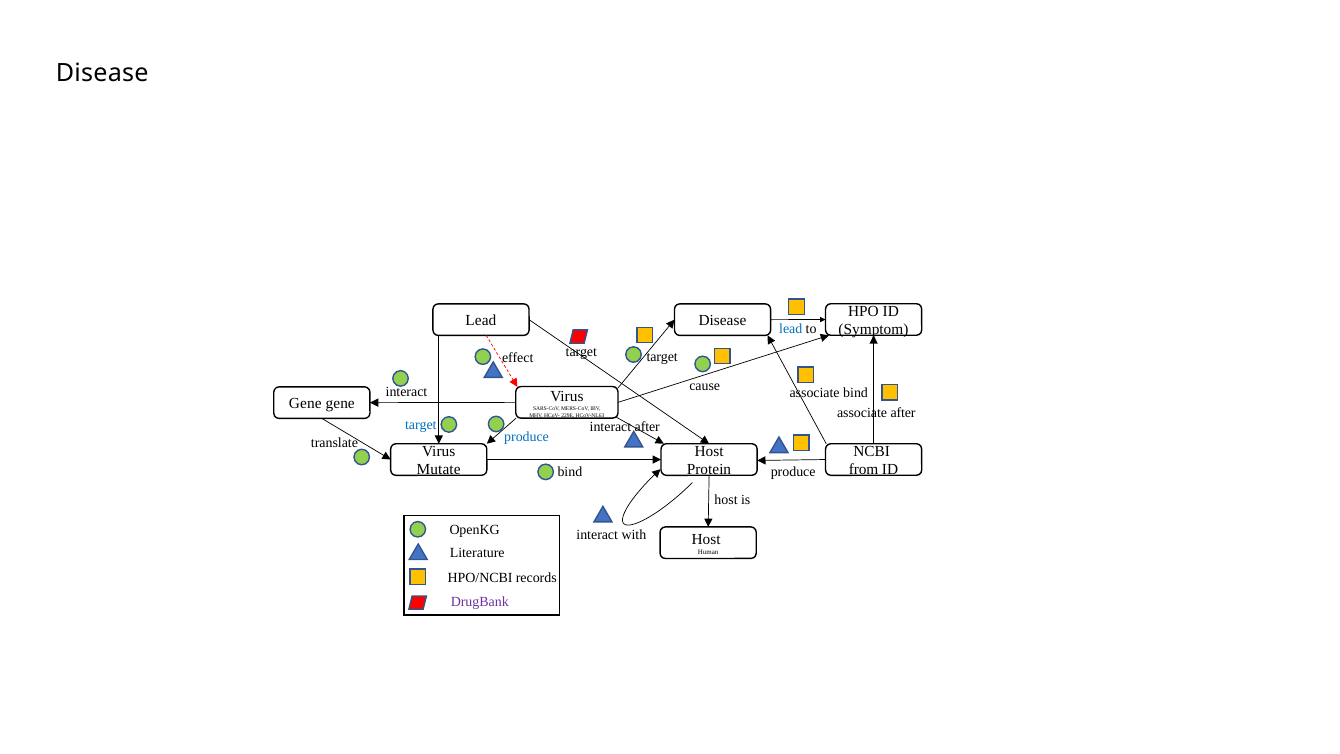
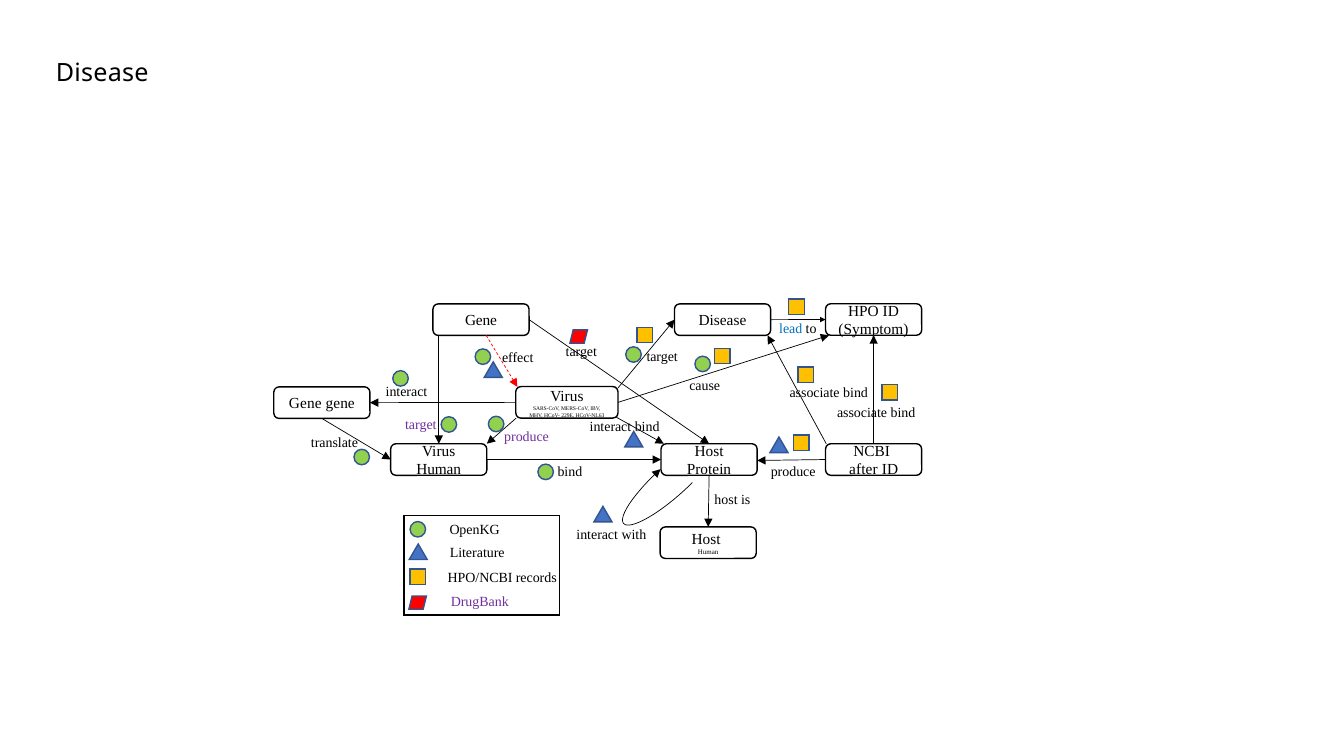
Lead: Lead -> Gene (481, 321)
after: after -> bind (903, 413)
target colour: blue -> purple (421, 425)
interact after: after -> bind (647, 427)
produce colour: blue -> purple (527, 437)
Mutate: Mutate -> Human (439, 470)
from: from -> after (863, 470)
